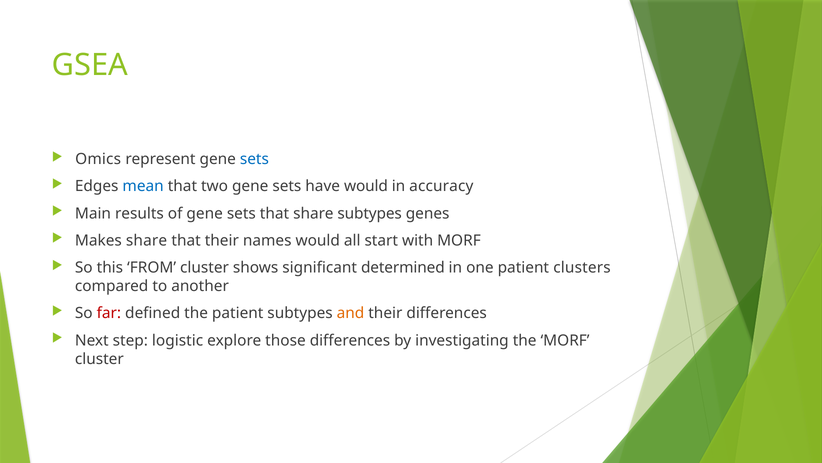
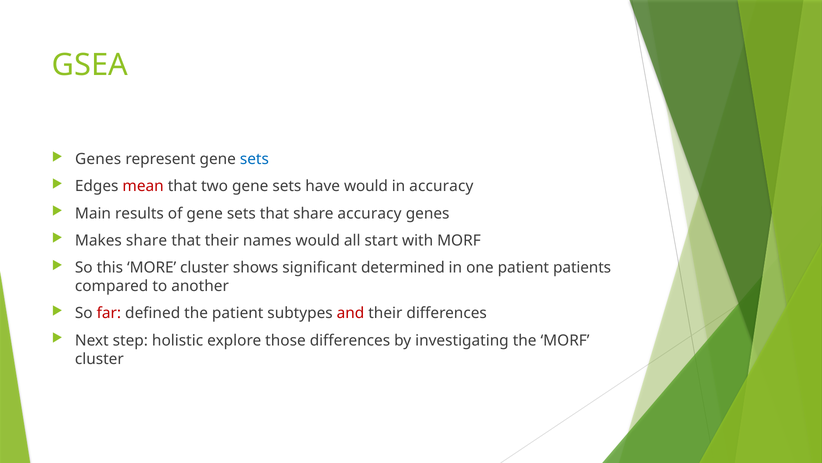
Omics: Omics -> Genes (98, 159)
mean colour: blue -> red (143, 186)
share subtypes: subtypes -> accuracy (369, 213)
FROM: FROM -> MORE (152, 267)
clusters: clusters -> patients (582, 267)
and colour: orange -> red (351, 313)
logistic: logistic -> holistic (178, 340)
